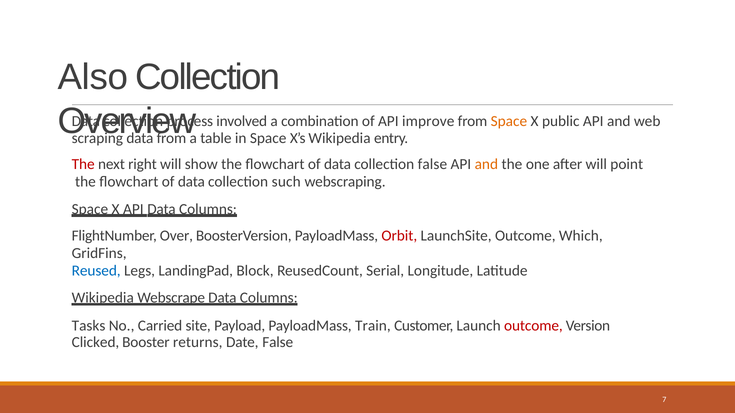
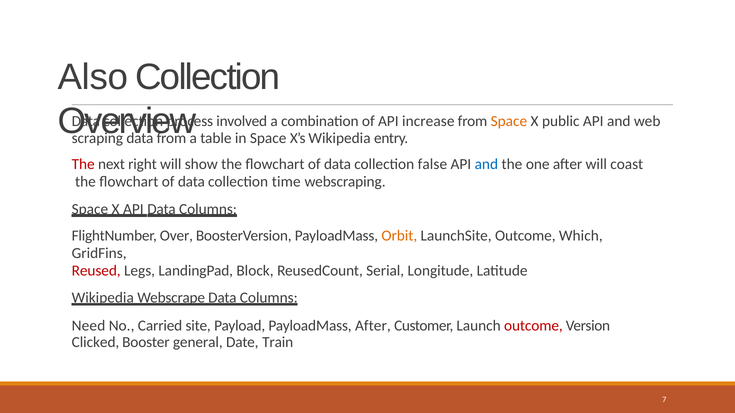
improve: improve -> increase (428, 121)
and colour: orange -> blue (486, 164)
point: point -> coast (627, 164)
such: such -> time (286, 182)
Orbit colour: red -> orange (399, 236)
Reused colour: blue -> red (96, 271)
Tasks: Tasks -> Need (88, 326)
PayloadMass Train: Train -> After (373, 326)
returns: returns -> general (198, 343)
Date False: False -> Train (278, 343)
